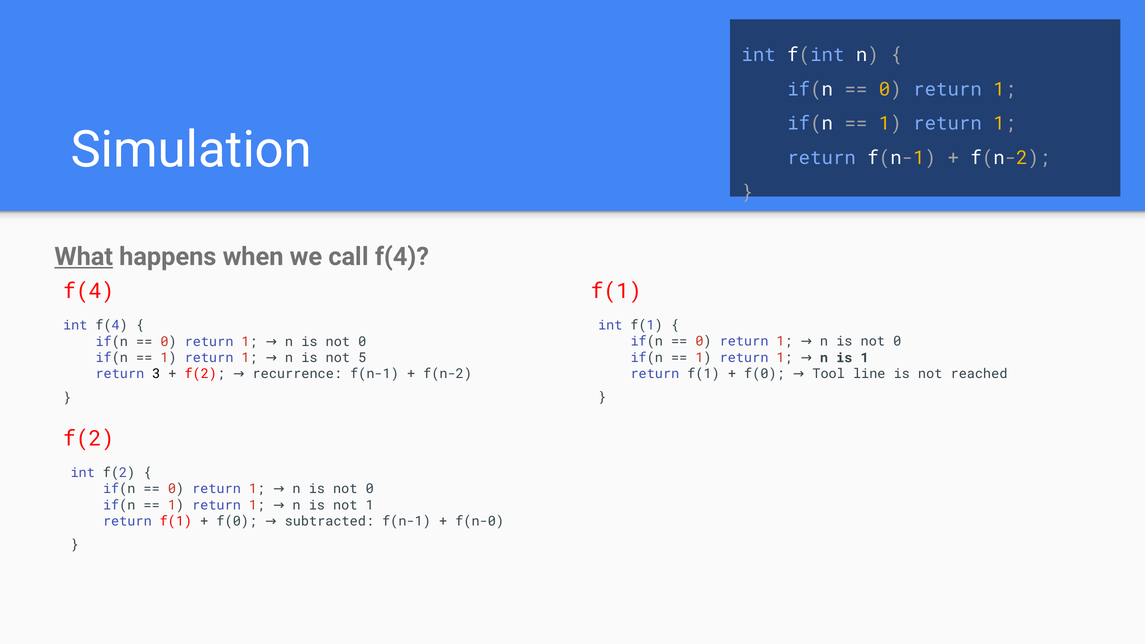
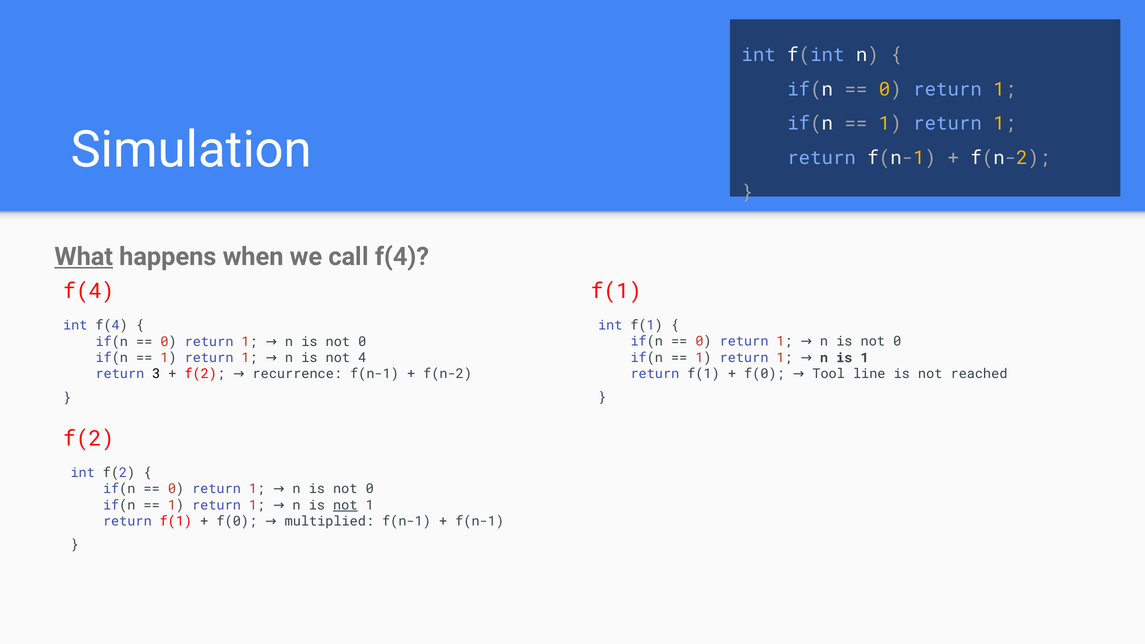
5: 5 -> 4 (362, 358)
not underline: none -> present (345, 505)
subtracted: subtracted -> multiplied (329, 521)
f(n-0: f(n-0 -> f(n-1 (480, 521)
